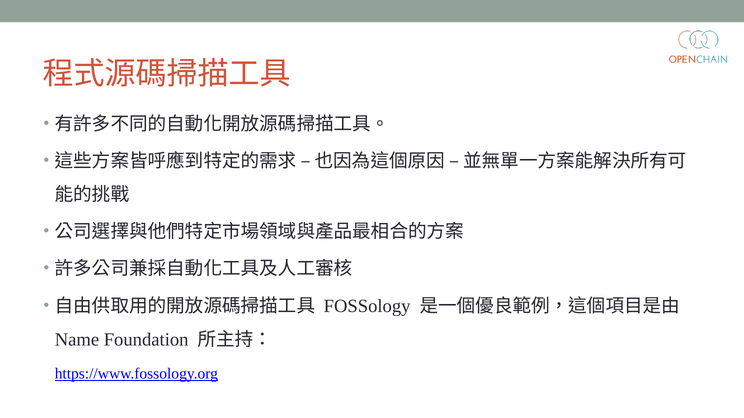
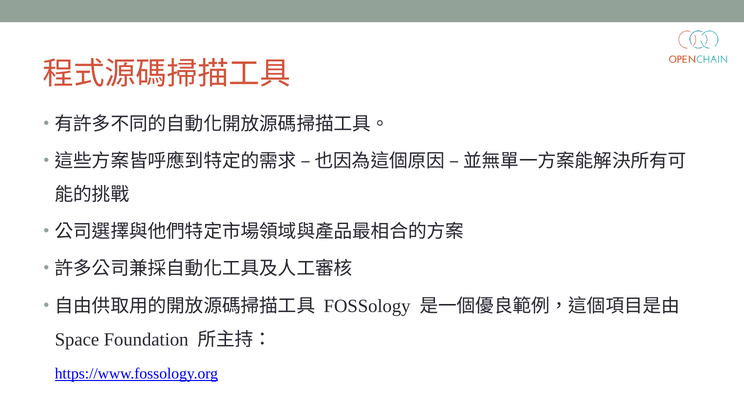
Name: Name -> Space (77, 340)
